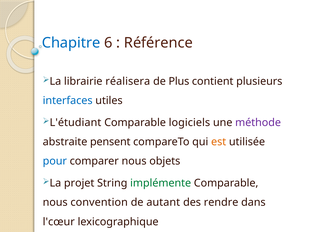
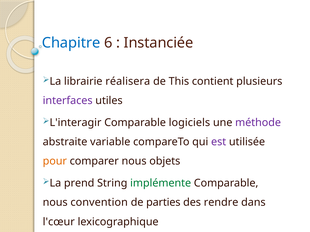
Référence: Référence -> Instanciée (159, 43)
Plus: Plus -> This (179, 81)
interfaces colour: blue -> purple (68, 101)
L'étudiant: L'étudiant -> L'interagir (76, 123)
pensent: pensent -> variable (110, 142)
est colour: orange -> purple (219, 142)
pour colour: blue -> orange (55, 162)
projet: projet -> prend (79, 183)
autant: autant -> parties (163, 203)
